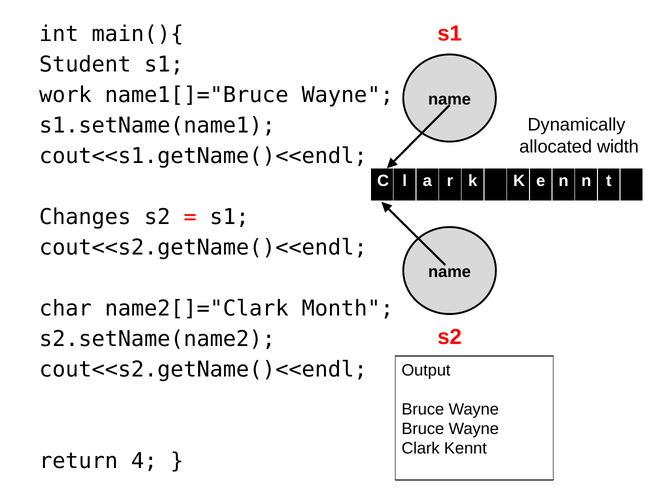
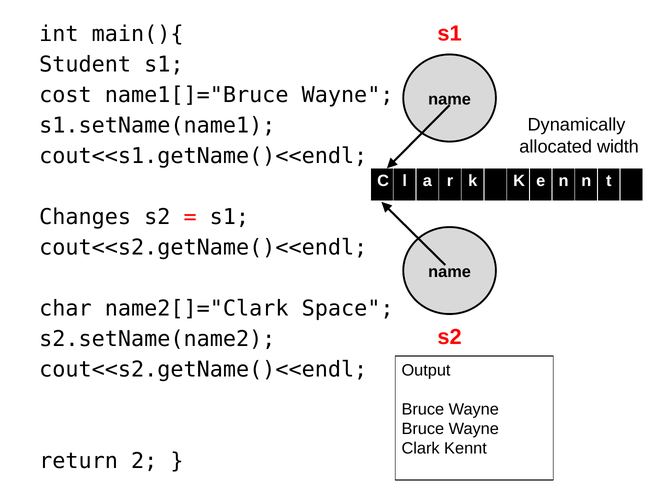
work: work -> cost (65, 95)
Month: Month -> Space (348, 309)
4: 4 -> 2 (144, 461)
